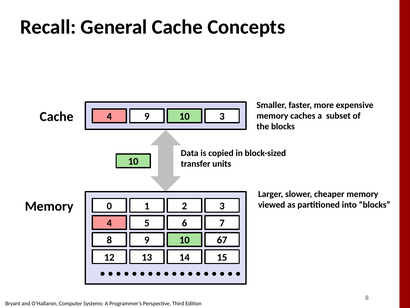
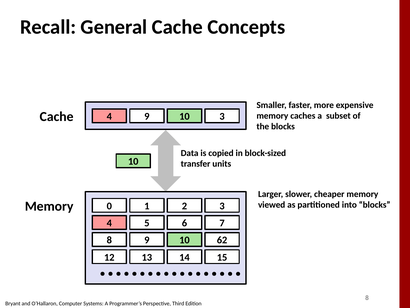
67: 67 -> 62 (222, 240)
